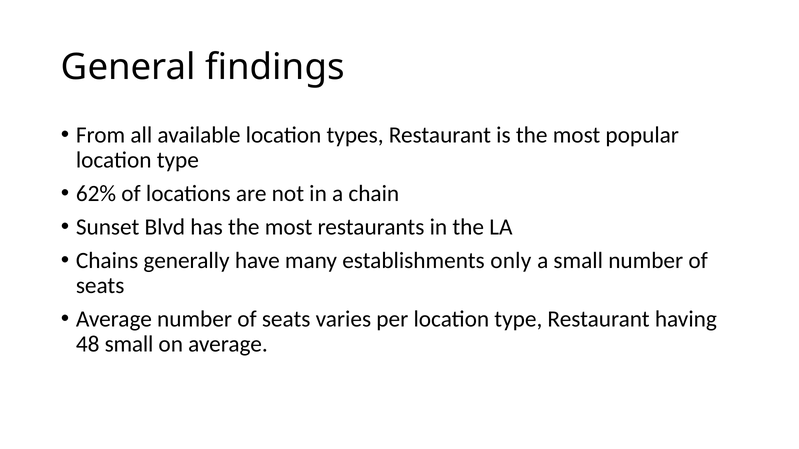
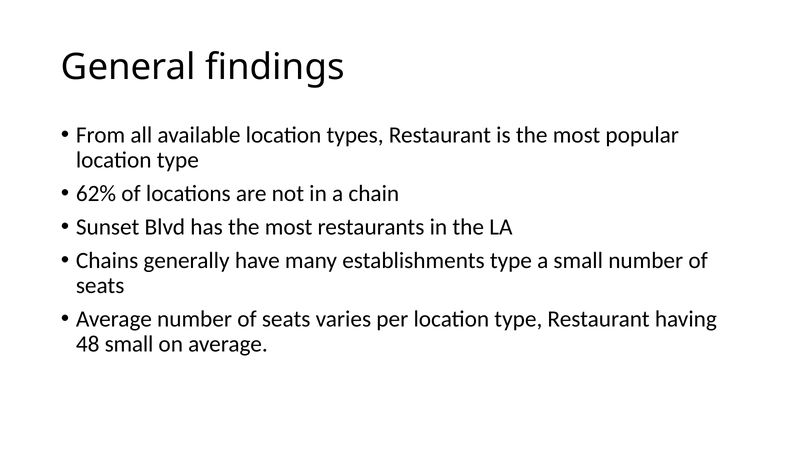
establishments only: only -> type (511, 261)
